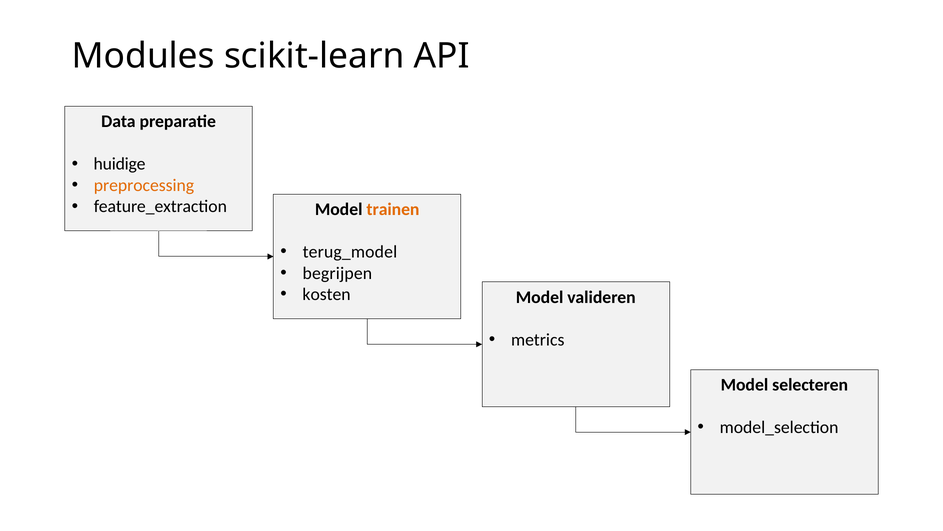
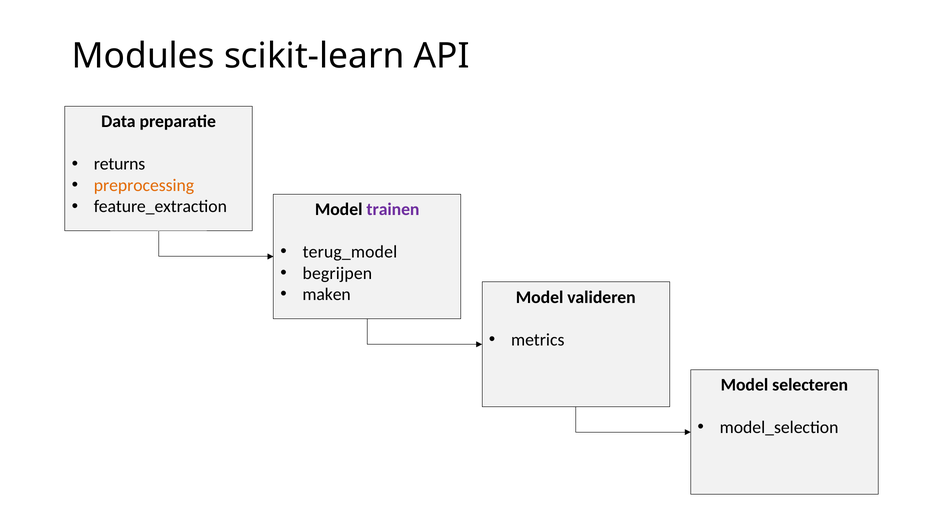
huidige: huidige -> returns (120, 164)
trainen colour: orange -> purple (393, 209)
kosten: kosten -> maken (327, 294)
